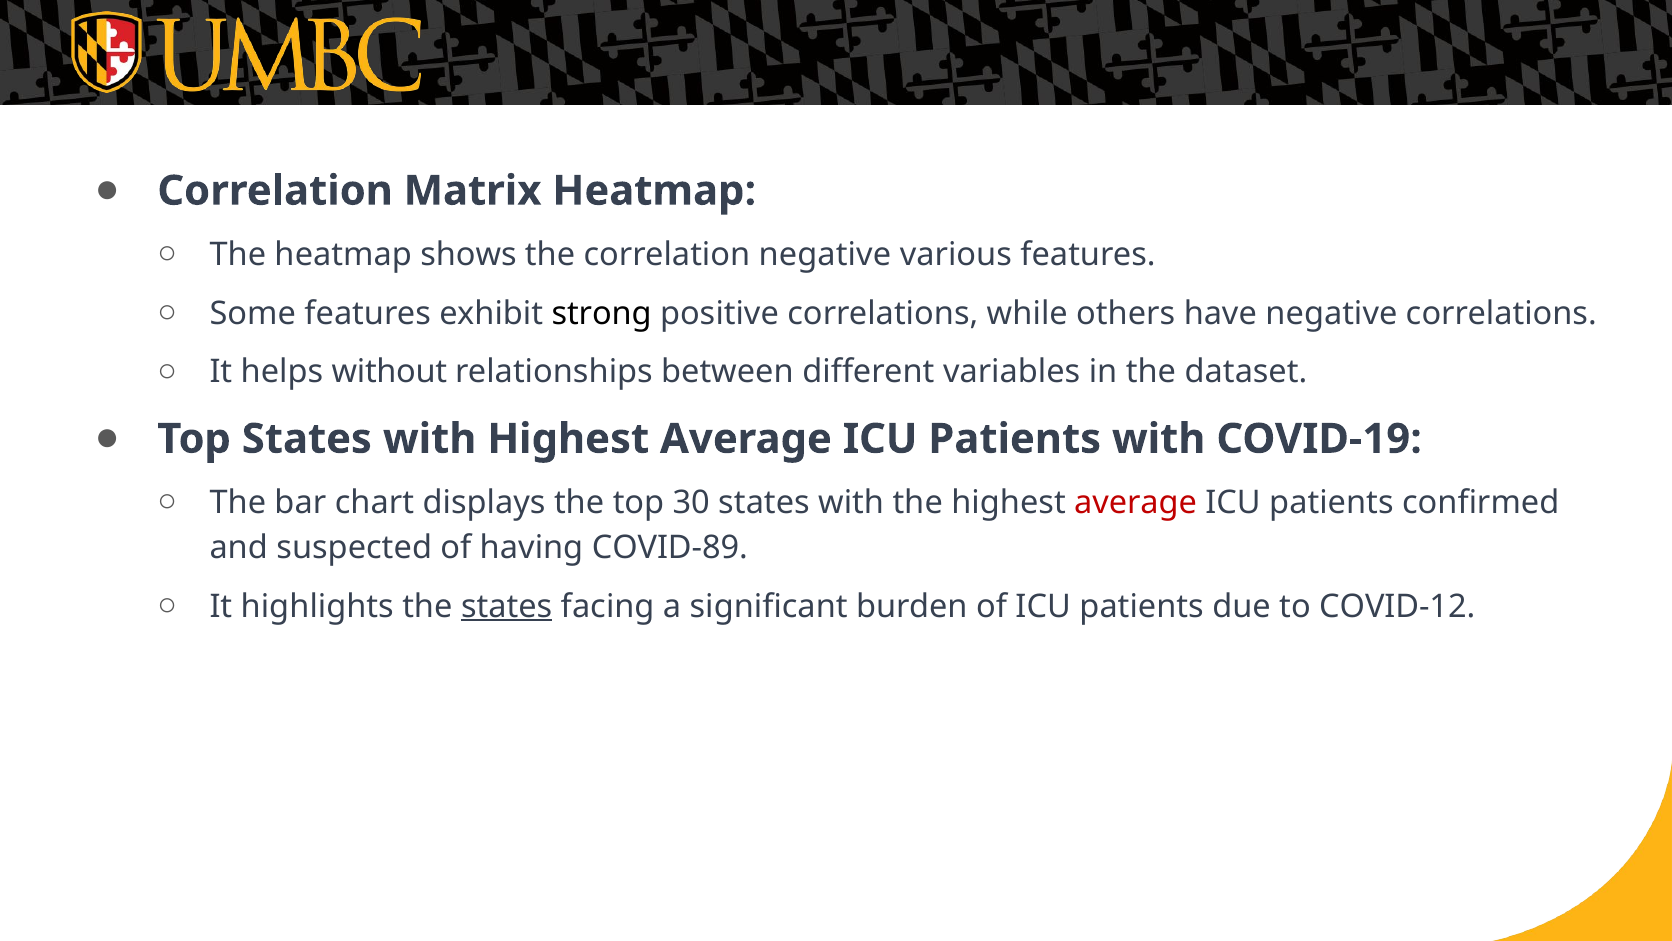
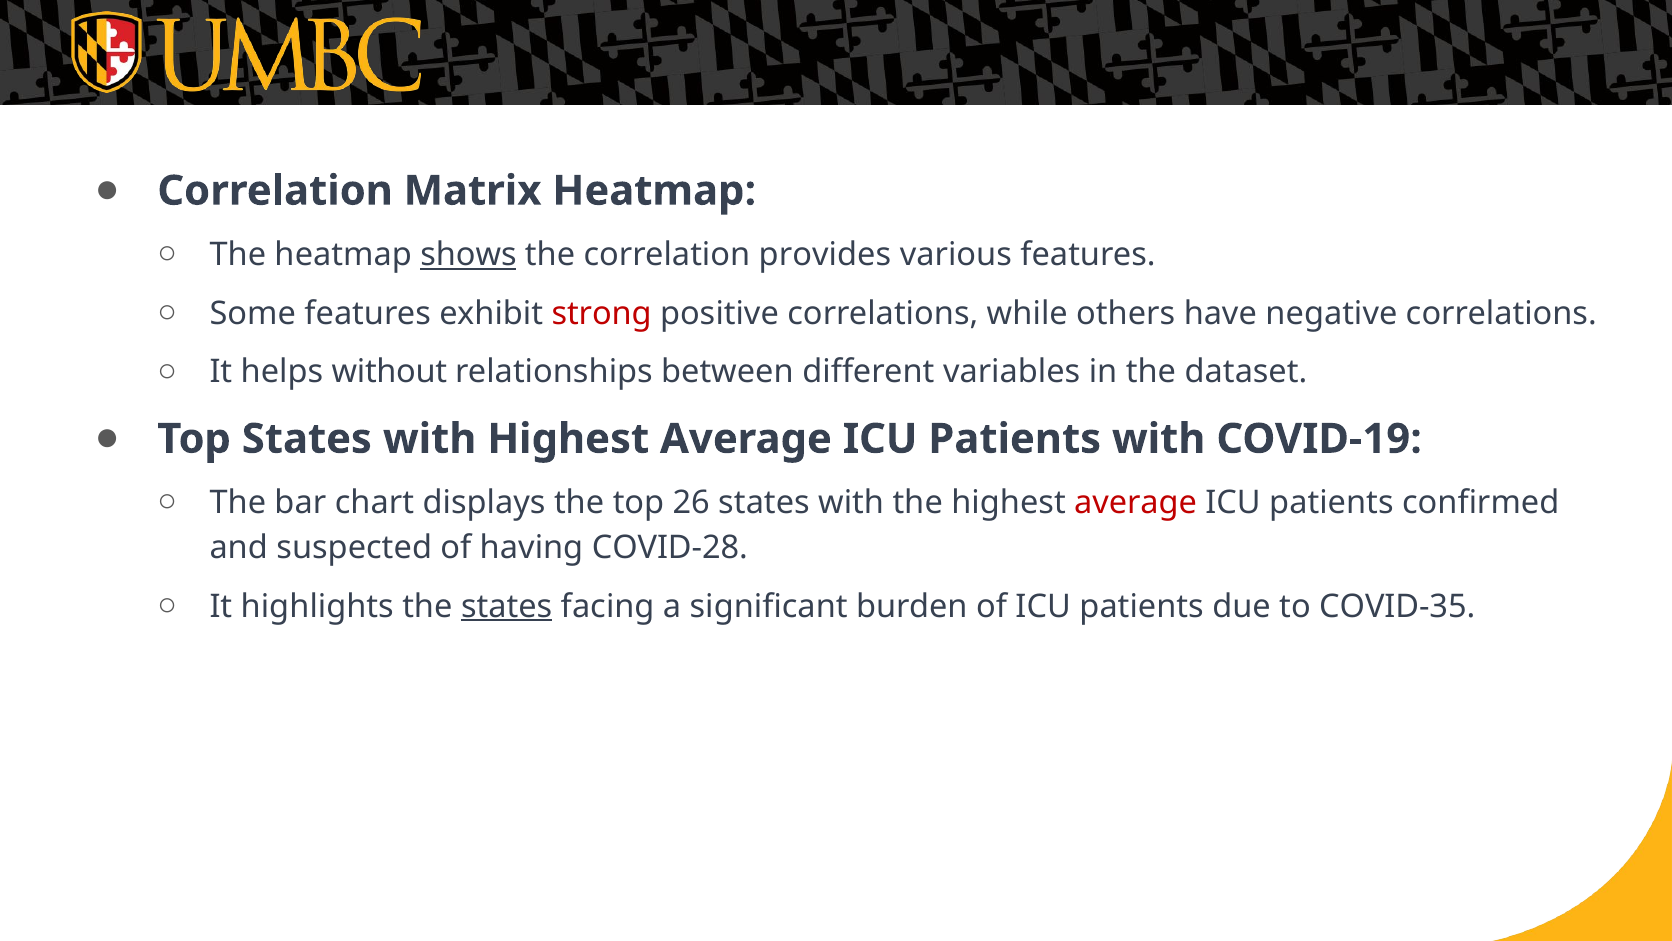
shows underline: none -> present (469, 254)
correlation negative: negative -> provides (825, 254)
strong colour: black -> red (602, 313)
30: 30 -> 26 (691, 502)
COVID-89: COVID-89 -> COVID-28 (670, 547)
COVID-12: COVID-12 -> COVID-35 (1397, 606)
